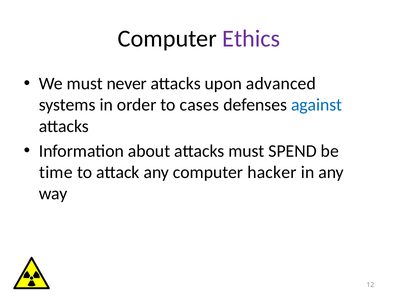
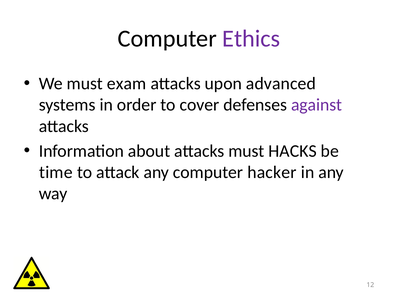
never: never -> exam (127, 83)
cases: cases -> cover (199, 105)
against colour: blue -> purple (317, 105)
SPEND: SPEND -> HACKS (293, 151)
